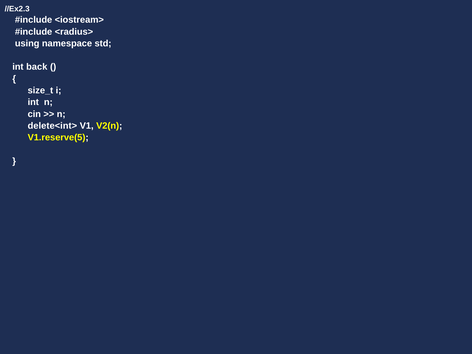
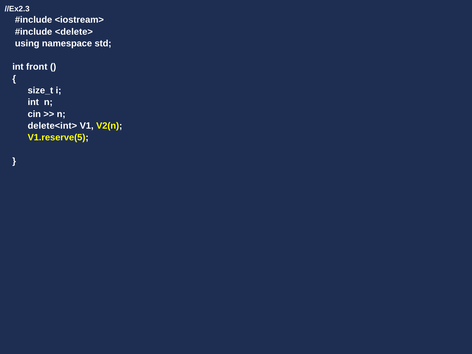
<radius>: <radius> -> <delete> (74, 32)
back: back -> front (37, 67)
